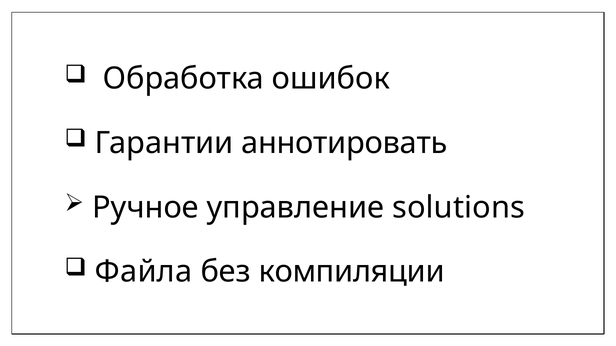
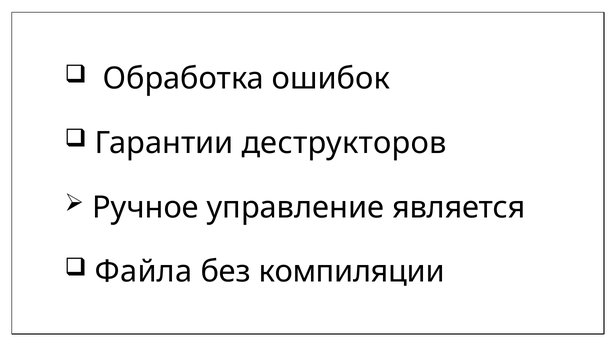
аннотировать: аннотировать -> деструкторов (344, 143)
solutions: solutions -> является (459, 208)
